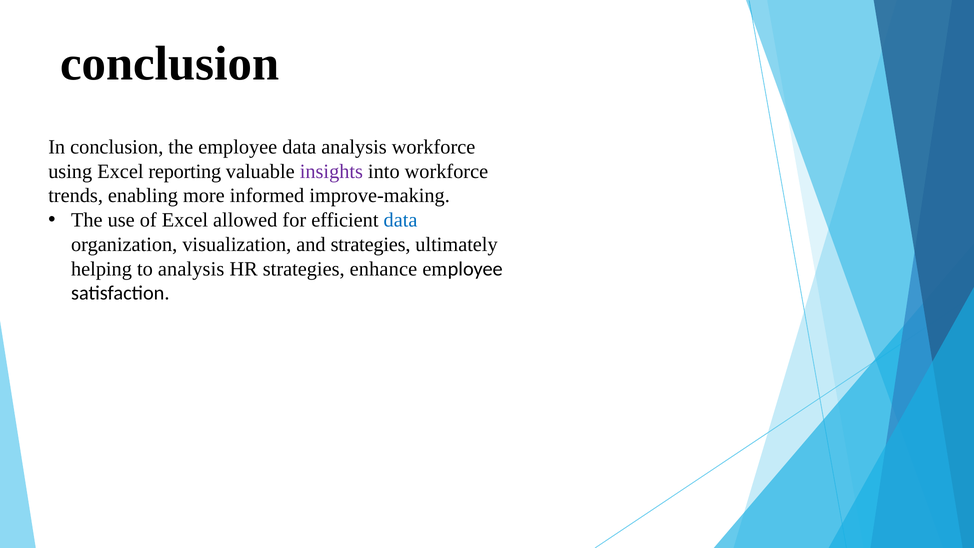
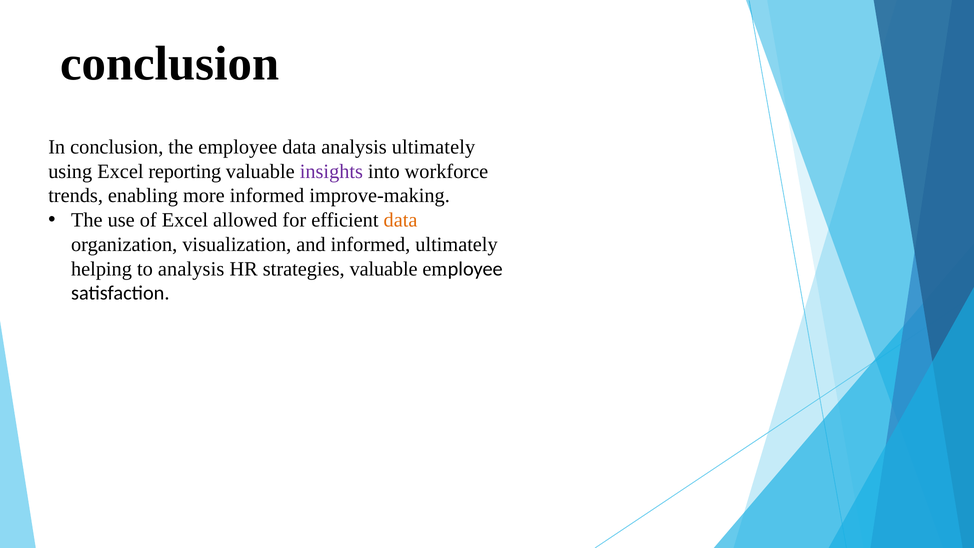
analysis workforce: workforce -> ultimately (433, 147)
data colour: blue -> orange (401, 220)
and strategies: strategies -> informed (370, 244)
strategies enhance: enhance -> valuable (384, 269)
